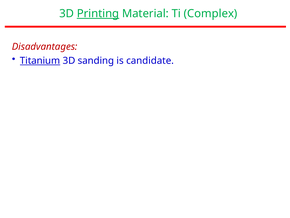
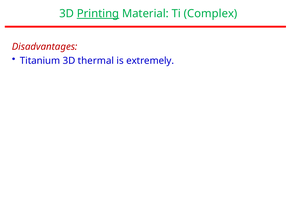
Titanium underline: present -> none (40, 61)
sanding: sanding -> thermal (96, 61)
candidate: candidate -> extremely (150, 61)
